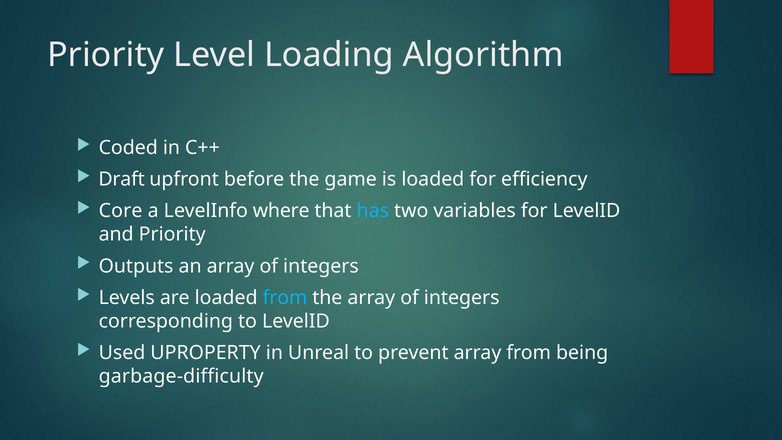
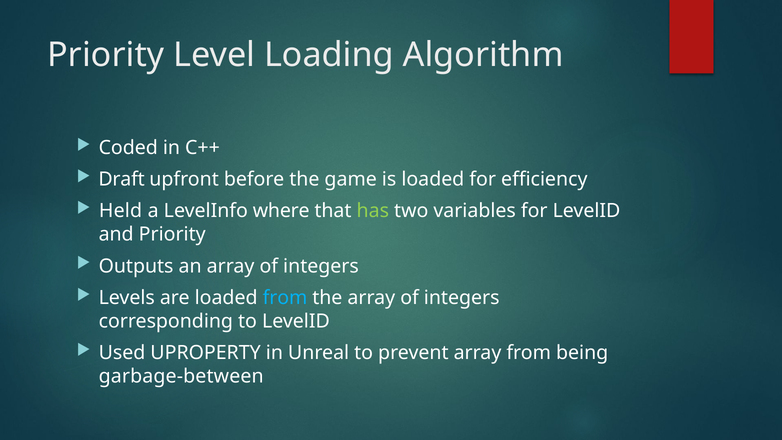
Core: Core -> Held (121, 211)
has colour: light blue -> light green (373, 211)
garbage-difficulty: garbage-difficulty -> garbage-between (181, 376)
